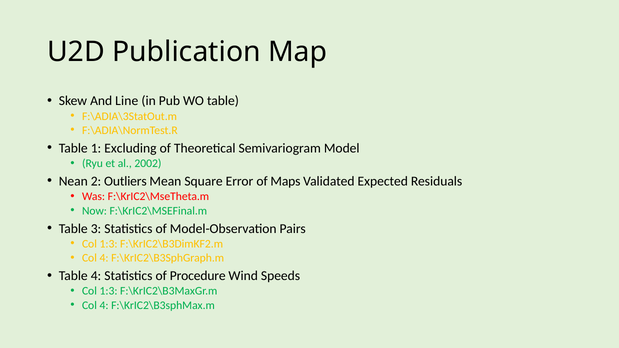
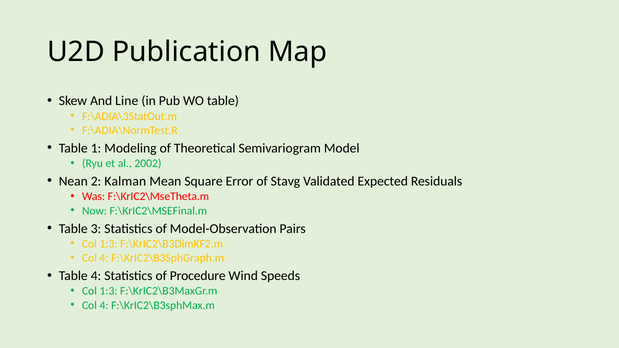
Excluding: Excluding -> Modeling (130, 148)
Outliers: Outliers -> Kalman (125, 181)
Maps: Maps -> Stavg (285, 181)
